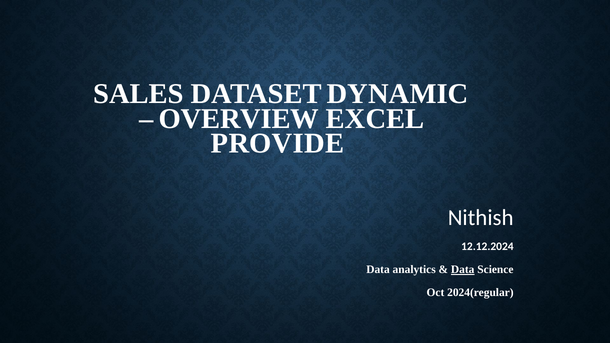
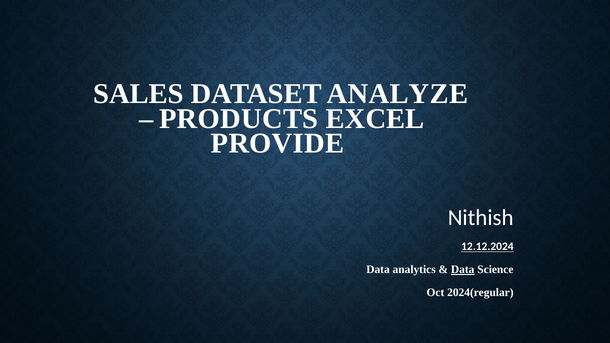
DYNAMIC: DYNAMIC -> ANALYZE (398, 94)
OVERVIEW: OVERVIEW -> PRODUCTS (239, 119)
12.12.2024 underline: none -> present (487, 247)
